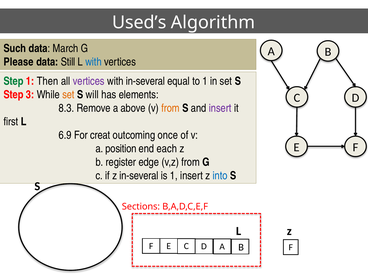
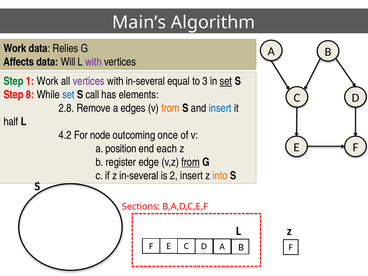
Used’s: Used’s -> Main’s (139, 22)
Such: Such -> Work (15, 48)
March: March -> Relies (66, 48)
Please: Please -> Affects (19, 62)
Still: Still -> Will (68, 62)
with colour: blue -> purple (93, 62)
1 Then: Then -> Work (48, 81)
to 1: 1 -> 3 (205, 81)
set underline: none -> present (226, 81)
3: 3 -> 8 (30, 95)
set colour: orange -> blue (68, 95)
will: will -> call (92, 95)
8.3: 8.3 -> 2.8 (66, 108)
above: above -> edges (133, 108)
insert colour: purple -> blue (220, 108)
first: first -> half (11, 122)
6.9: 6.9 -> 4.2 (65, 135)
creat: creat -> node (100, 135)
from underline: none -> present (191, 162)
is 1: 1 -> 2 (174, 176)
into colour: blue -> orange (220, 176)
